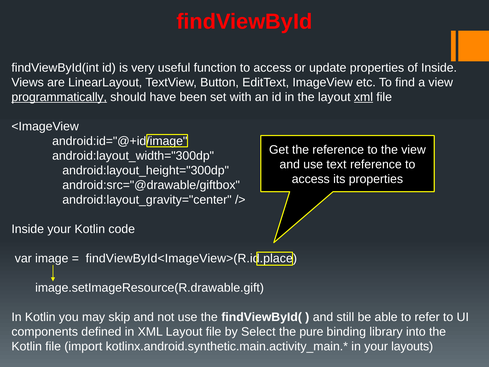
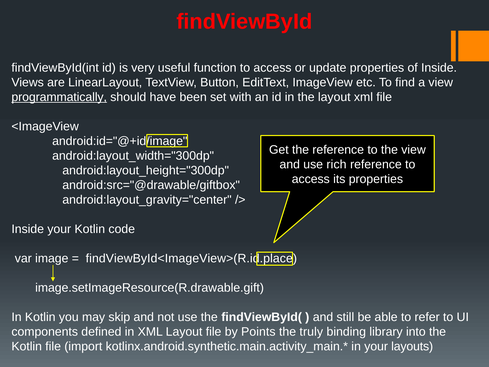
xml underline: present -> none (363, 97)
text: text -> rich (337, 164)
Select: Select -> Points (258, 332)
pure: pure -> truly (311, 332)
